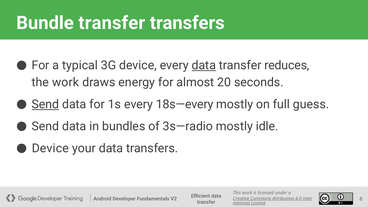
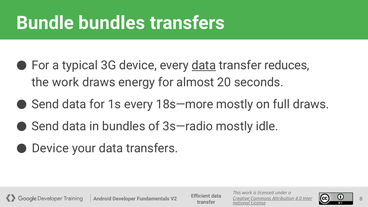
Bundle transfer: transfer -> bundles (112, 23)
Send underline: present -> none (45, 104)
18s—every: 18s—every -> 18s—more (185, 104)
full guess: guess -> draws (311, 104)
